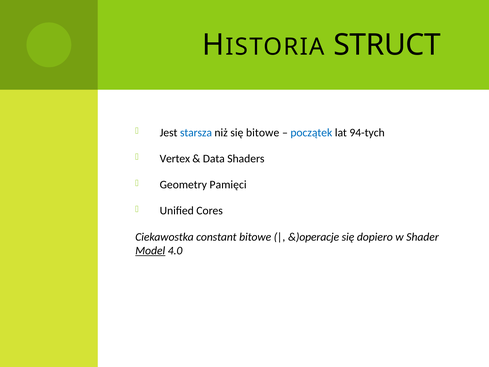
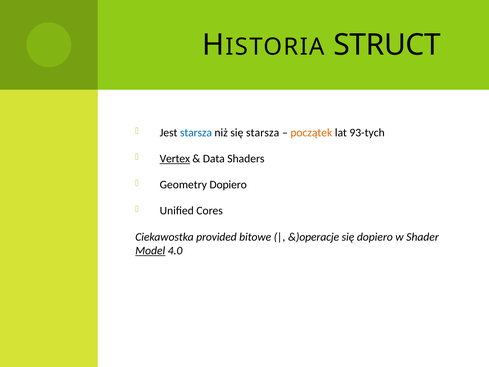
się bitowe: bitowe -> starsza (263, 132)
początek colour: blue -> orange (311, 132)
94-tych: 94-tych -> 93-tych (367, 132)
Vertex underline: none -> present (175, 159)
Geometry Pamięci: Pamięci -> Dopiero (228, 185)
constant: constant -> provided (216, 237)
